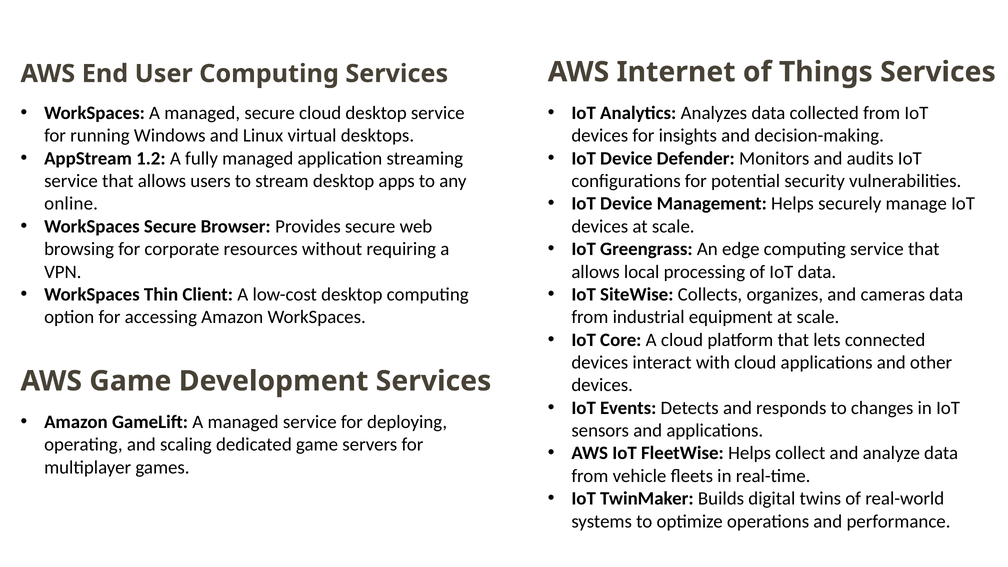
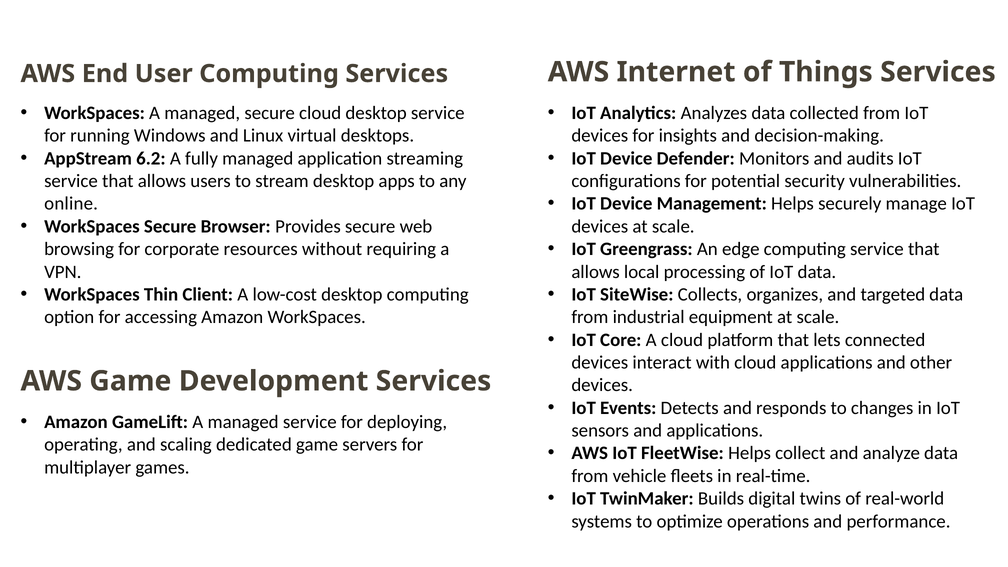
1.2: 1.2 -> 6.2 (151, 158)
cameras: cameras -> targeted (893, 294)
